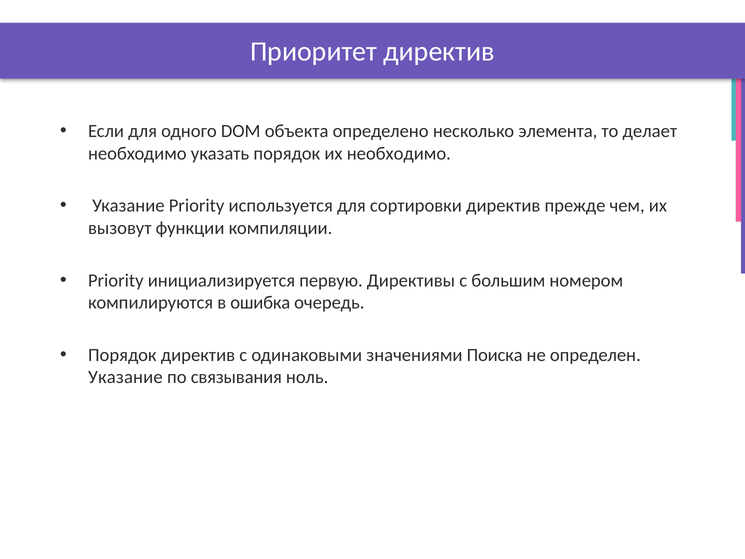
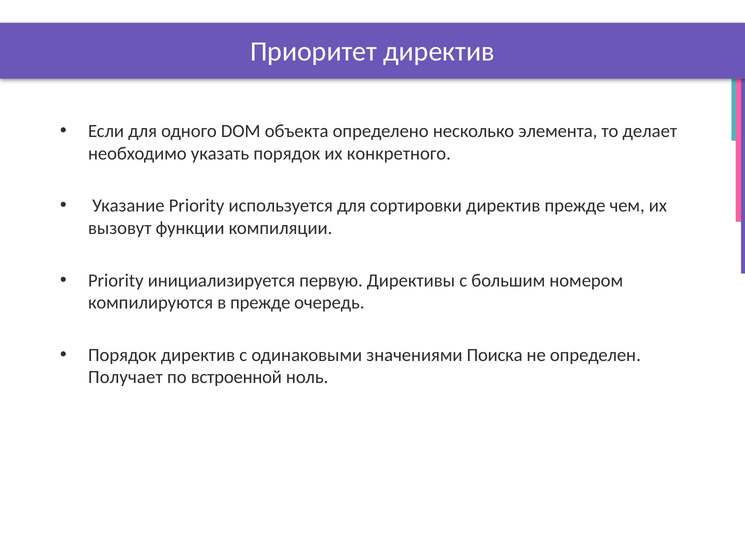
их необходимо: необходимо -> конкретного (399, 154)
в ошибка: ошибка -> прежде (260, 303)
Указание: Указание -> Получает (125, 377)
связывания: связывания -> встроенной (236, 377)
